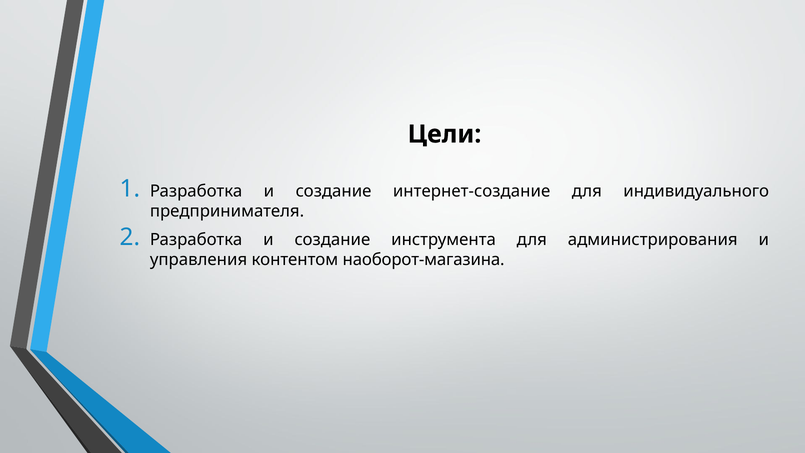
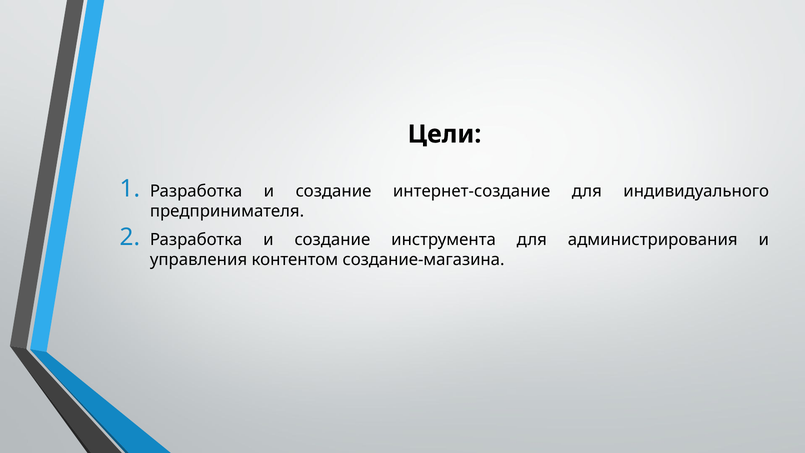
наоборот-магазина: наоборот-магазина -> создание-магазина (424, 260)
